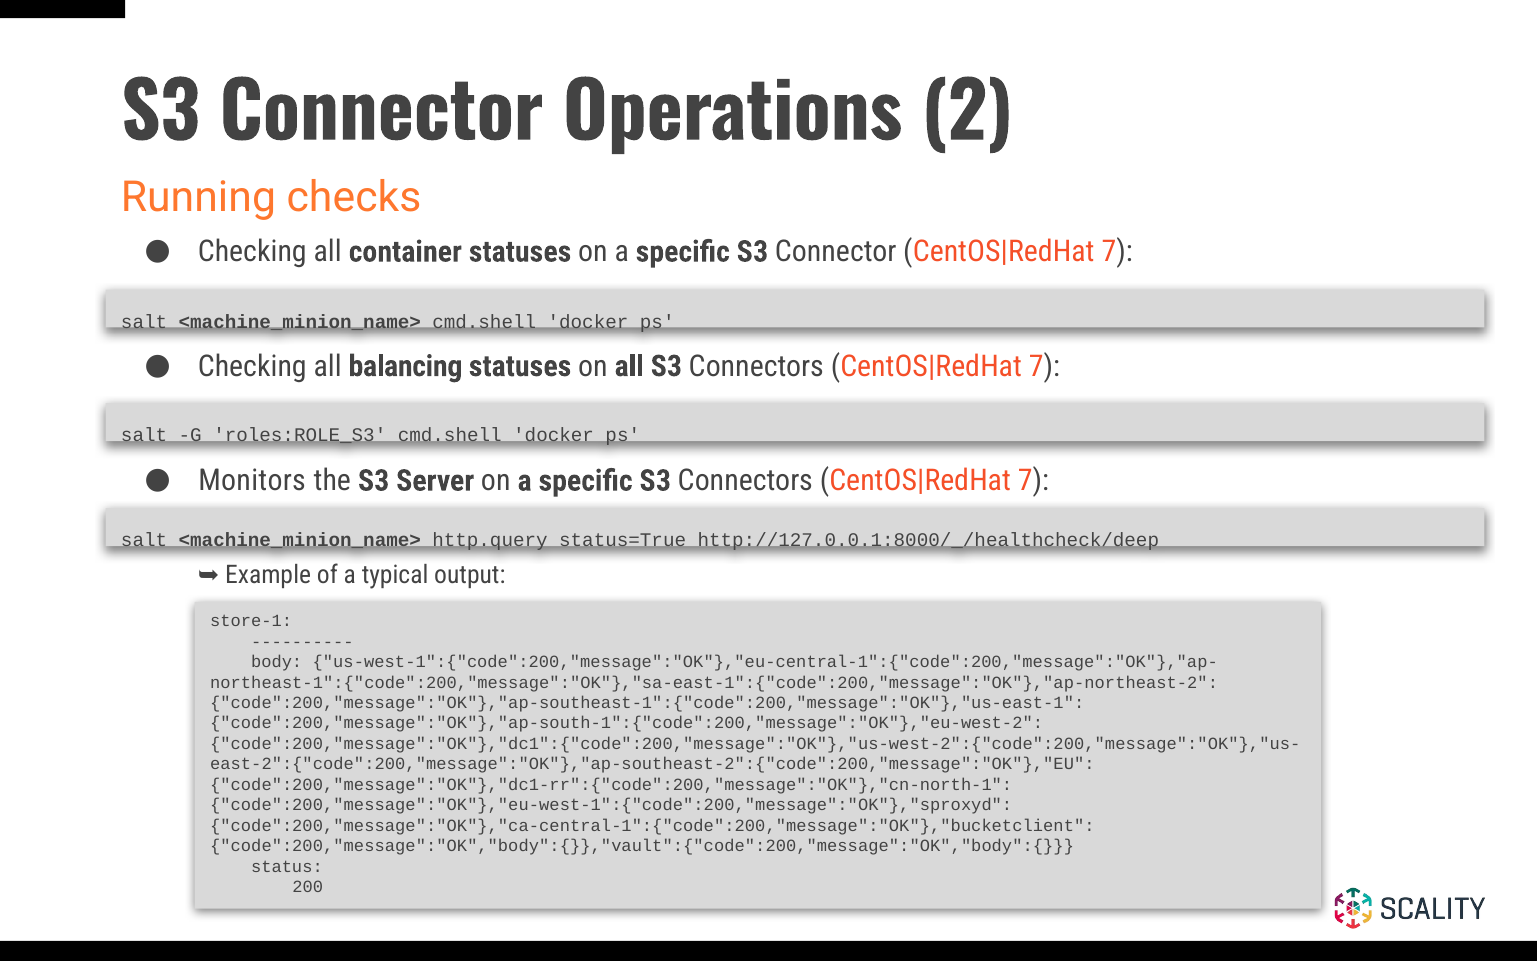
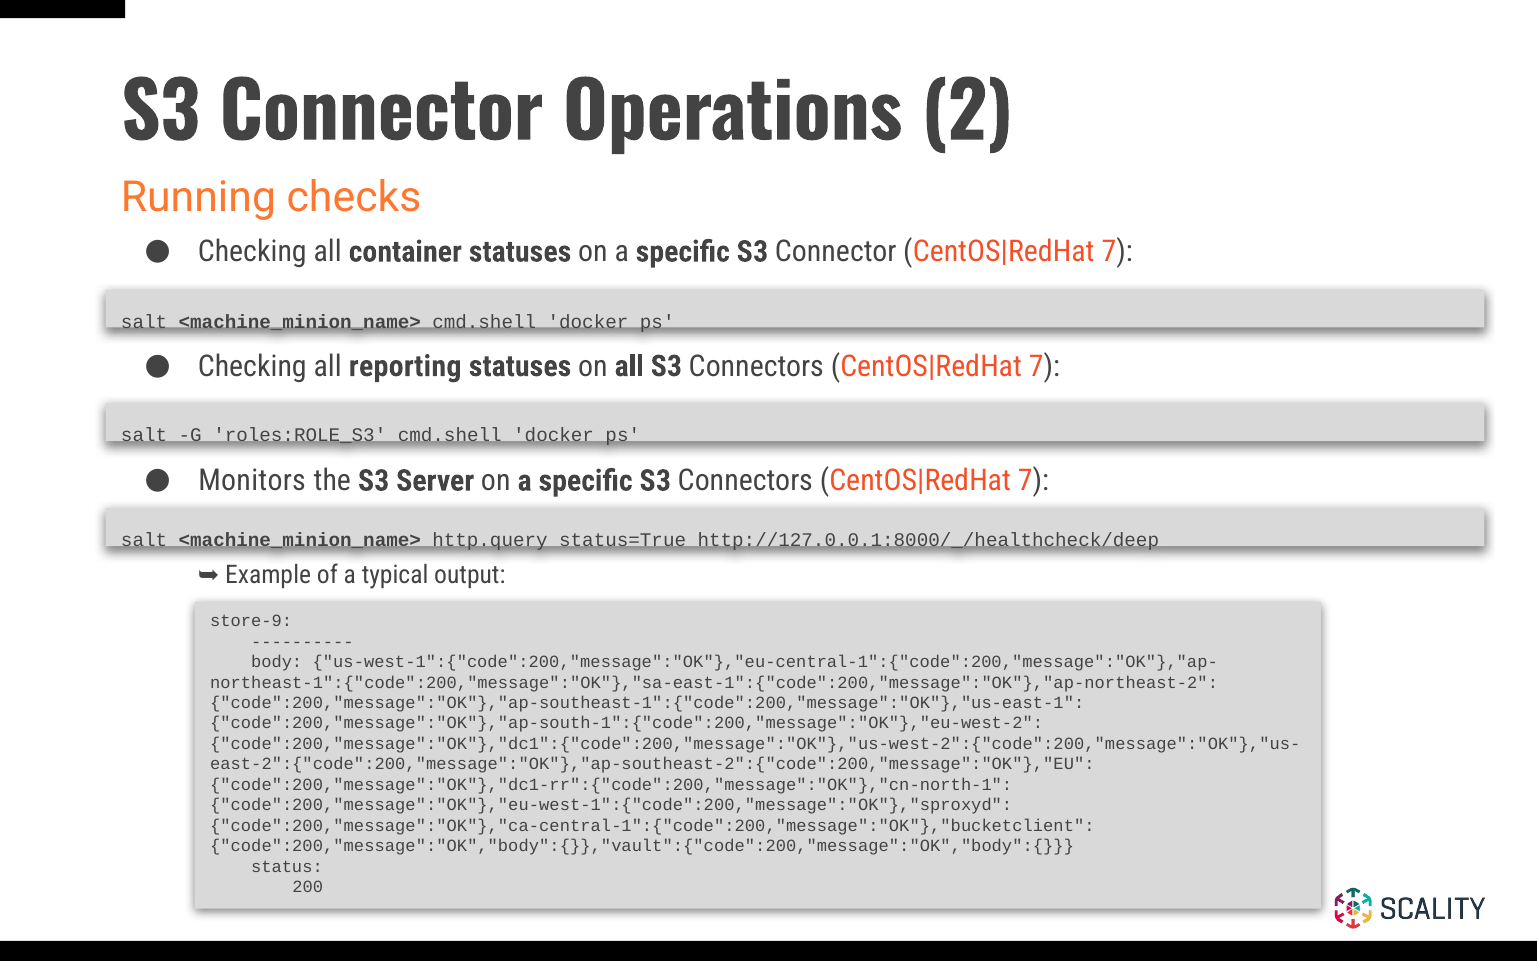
balancing: balancing -> reporting (405, 366)
store-1: store-1 -> store-9 (251, 621)
